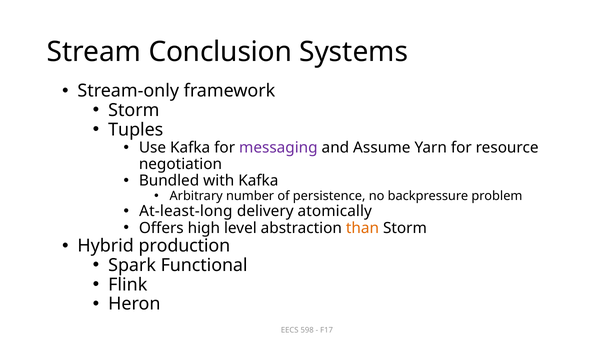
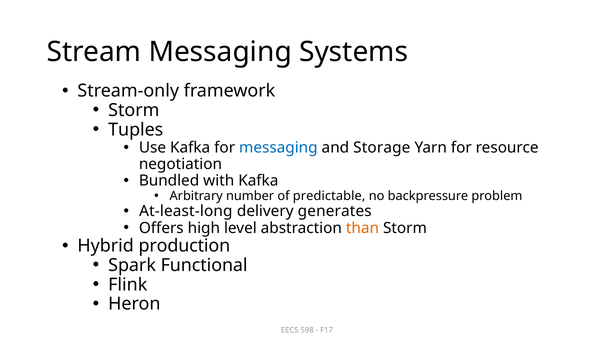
Stream Conclusion: Conclusion -> Messaging (220, 52)
messaging colour: purple -> blue (278, 147)
Assume: Assume -> Storage (382, 147)
persistence: persistence -> predictable (329, 196)
atomically: atomically -> generates (335, 211)
